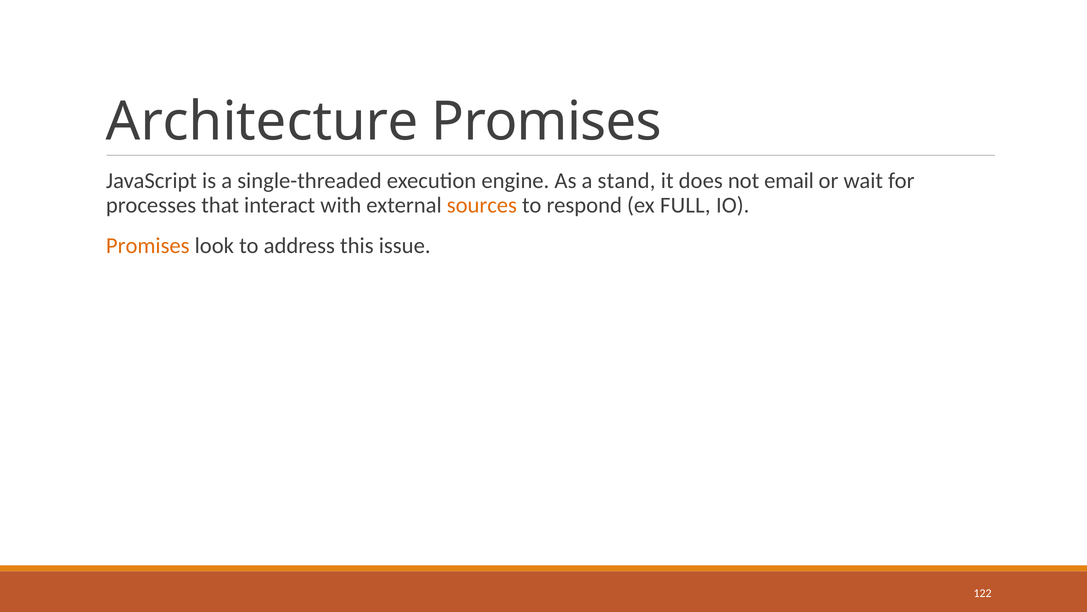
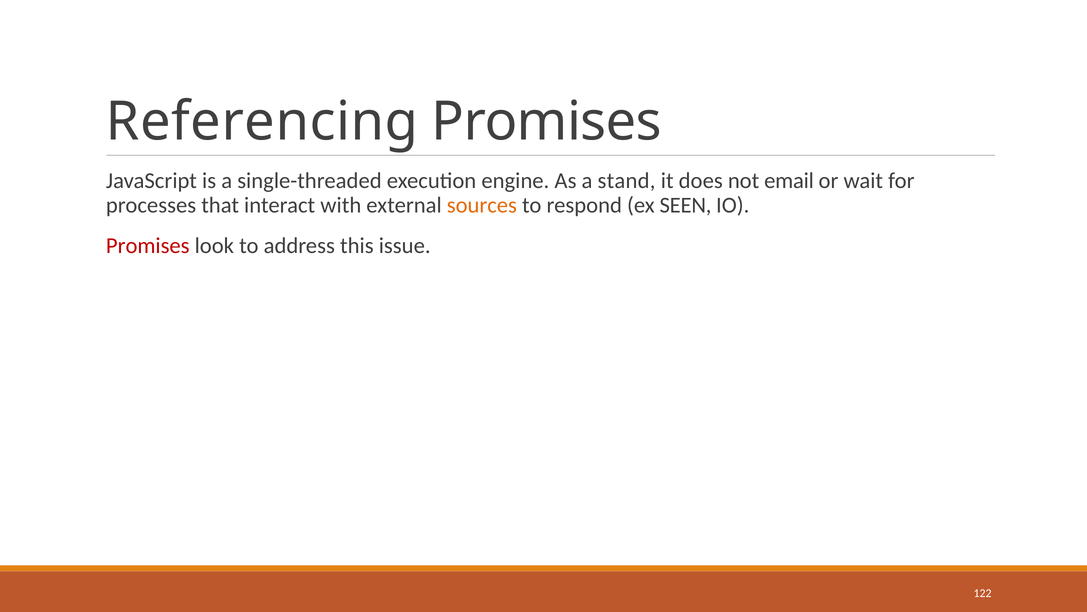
Architecture: Architecture -> Referencing (262, 122)
FULL: FULL -> SEEN (686, 205)
Promises colour: orange -> red (148, 246)
